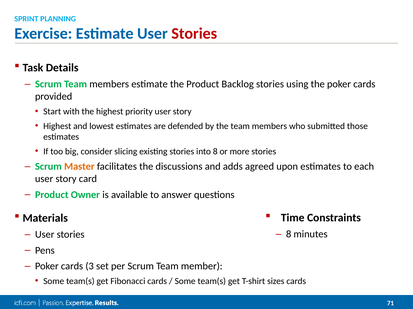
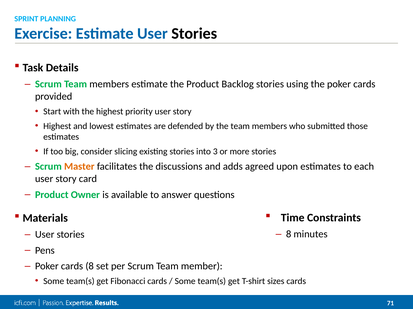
Stories colour: red -> black (194, 33)
into 8: 8 -> 3 (215, 152)
cards 3: 3 -> 8 (90, 267)
